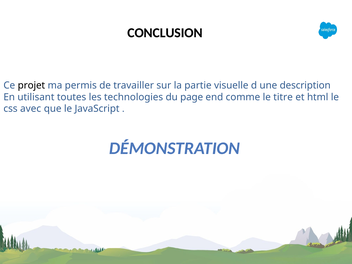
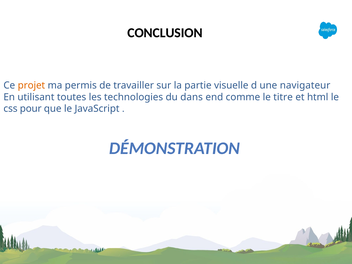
projet colour: black -> orange (31, 85)
description: description -> navigateur (305, 85)
page: page -> dans (192, 97)
avec: avec -> pour (31, 109)
